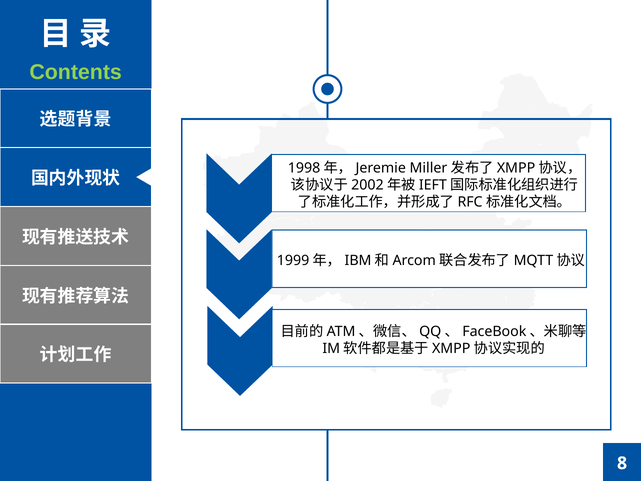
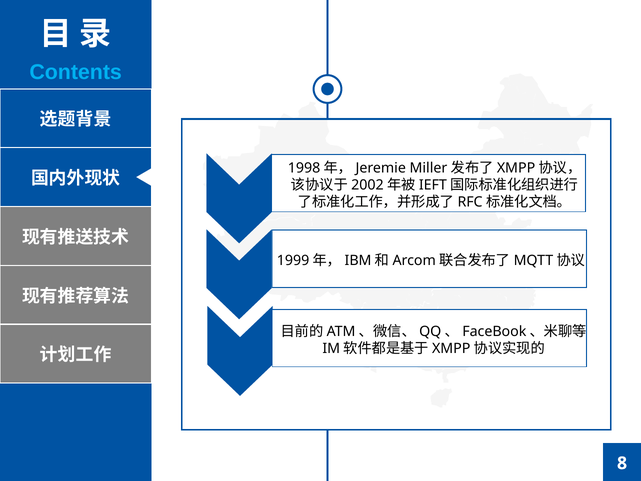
Contents colour: light green -> light blue (76, 72)
